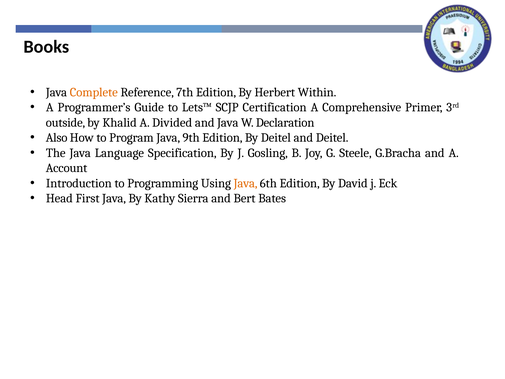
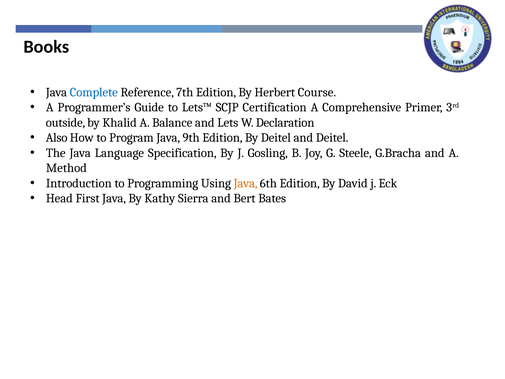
Complete colour: orange -> blue (94, 92)
Within: Within -> Course (317, 92)
Divided: Divided -> Balance (172, 123)
and Java: Java -> Lets (228, 123)
Account: Account -> Method (66, 168)
